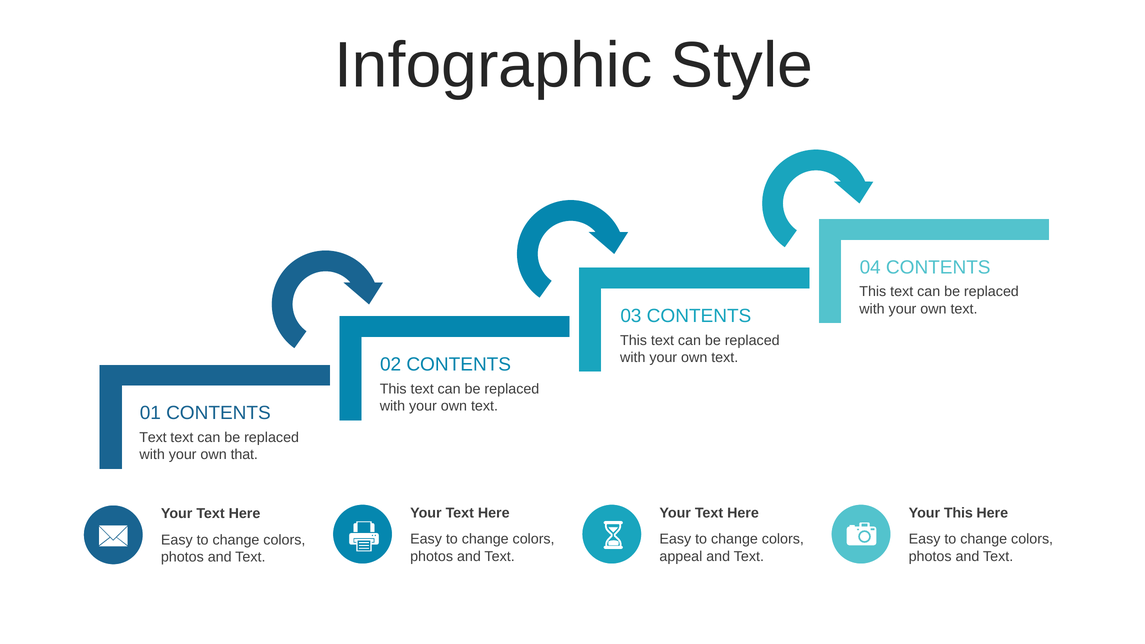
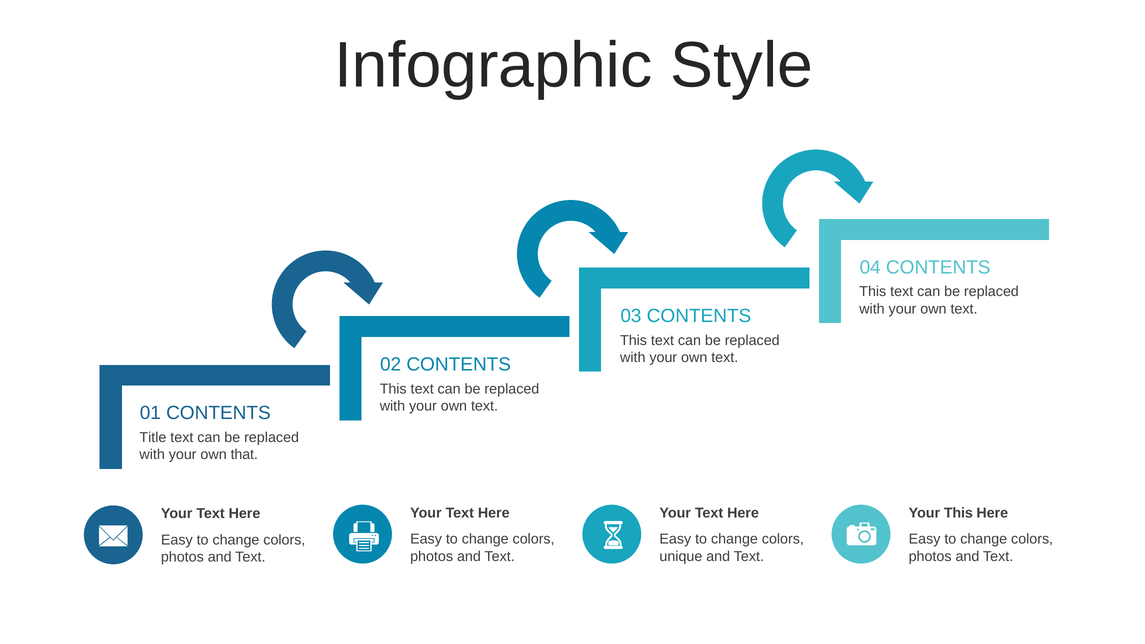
Text: Text -> Title (153, 437)
appeal: appeal -> unique (681, 556)
